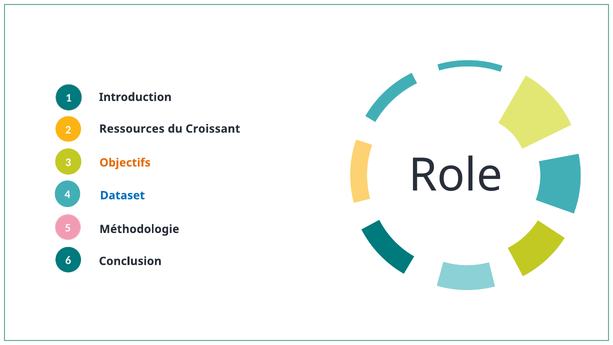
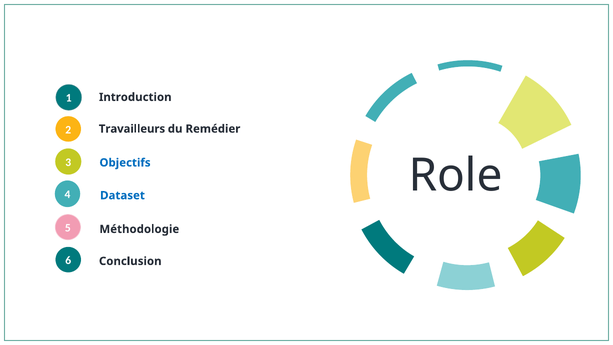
Ressources: Ressources -> Travailleurs (132, 129)
Croissant: Croissant -> Remédier (213, 129)
Objectifs colour: orange -> blue (125, 163)
